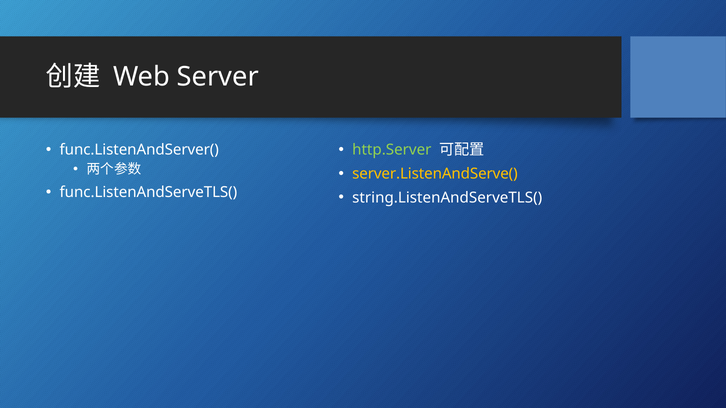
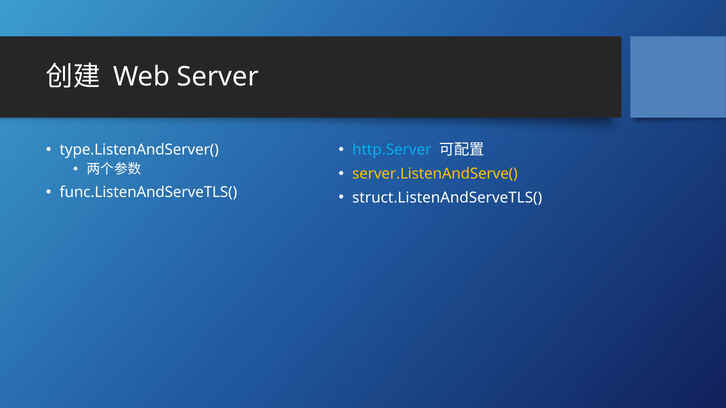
func.ListenAndServer(: func.ListenAndServer( -> type.ListenAndServer( (139, 150)
http.Server colour: light green -> light blue (392, 150)
string.ListenAndServeTLS(: string.ListenAndServeTLS( -> struct.ListenAndServeTLS( (447, 198)
